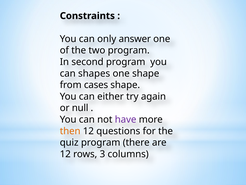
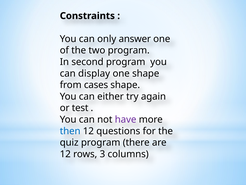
shapes: shapes -> display (94, 73)
null: null -> test (80, 108)
then colour: orange -> blue (70, 131)
